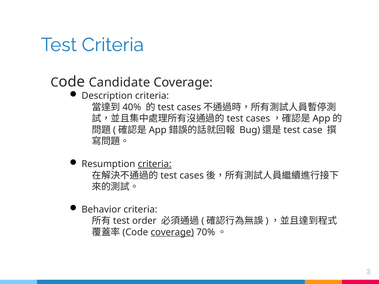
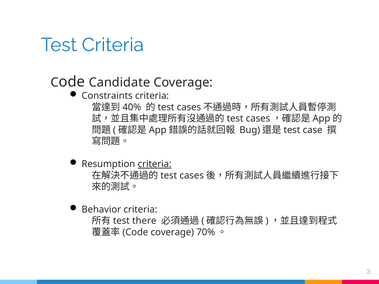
Description: Description -> Constraints (107, 96)
order: order -> there (144, 221)
coverage underline: present -> none (172, 232)
